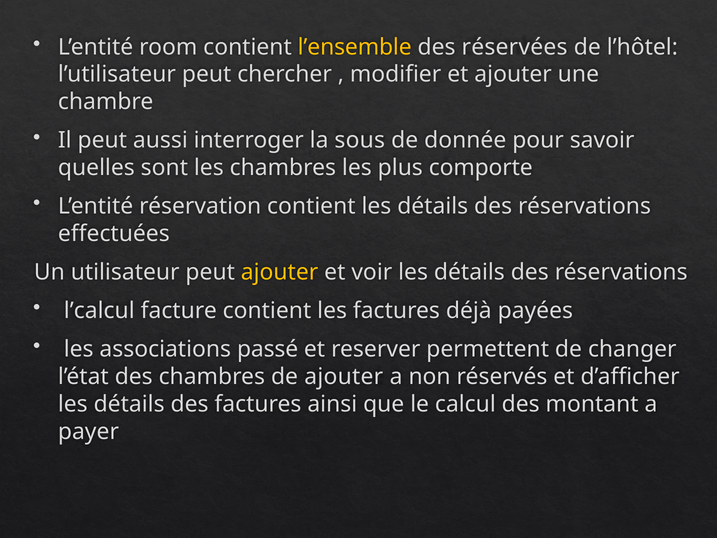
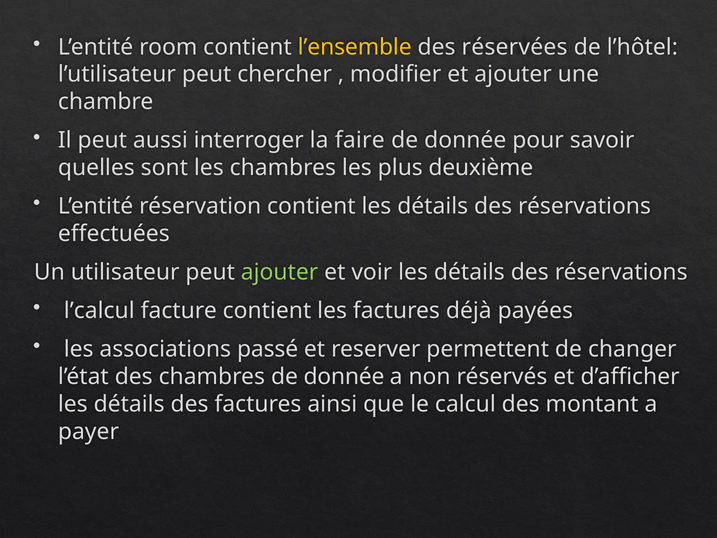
sous: sous -> faire (360, 140)
comporte: comporte -> deuxième (481, 168)
ajouter colour: yellow -> light green (280, 272)
chambres de ajouter: ajouter -> donnée (344, 376)
